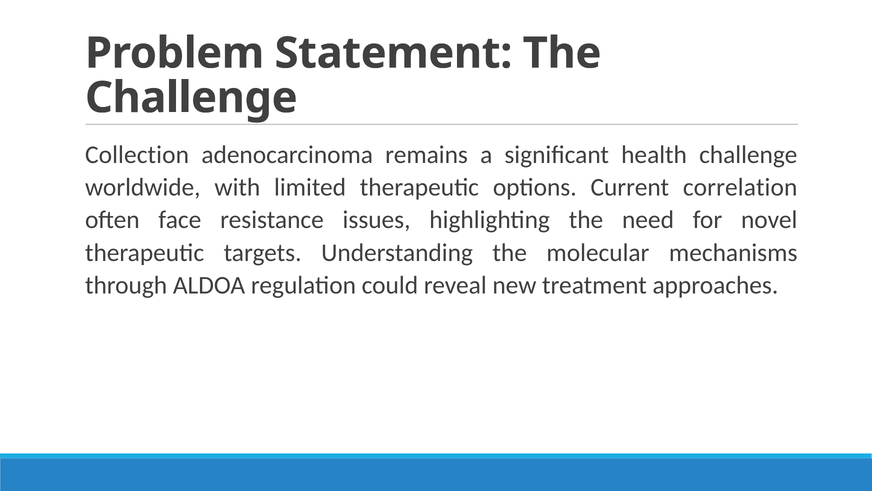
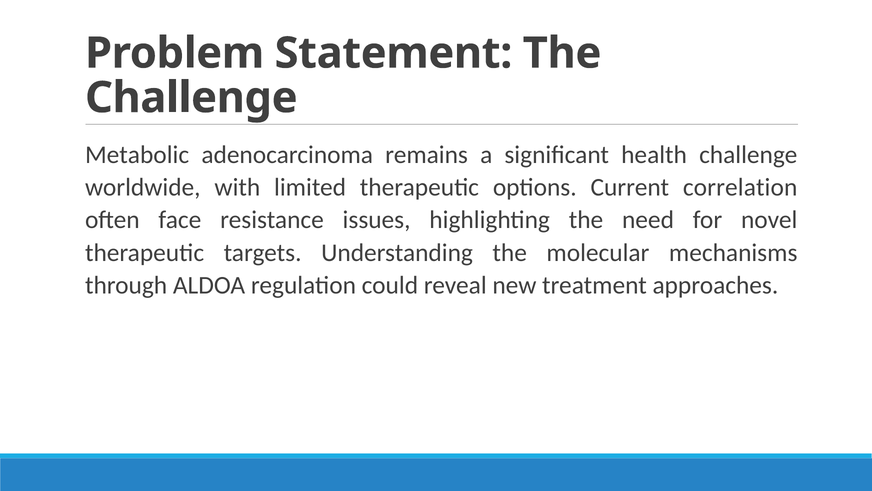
Collection: Collection -> Metabolic (137, 154)
